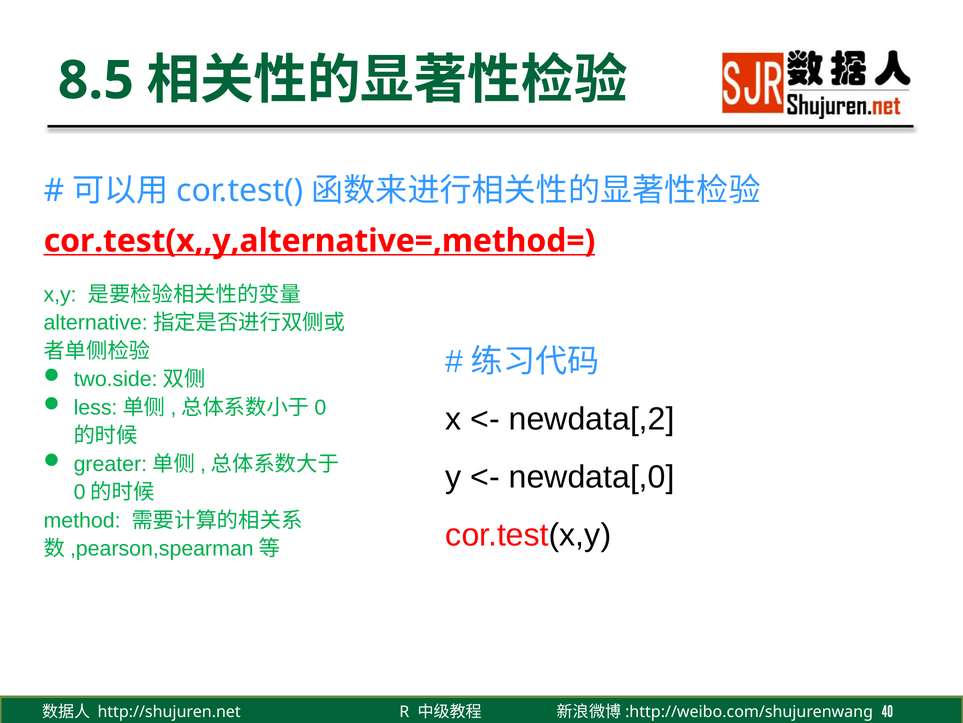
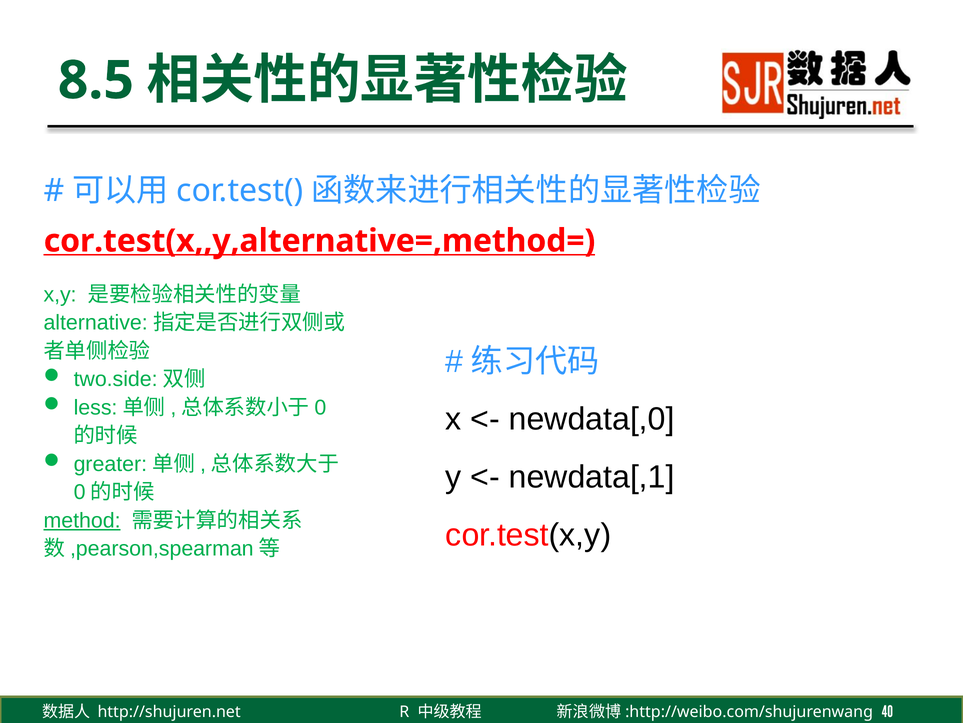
newdata[,2: newdata[,2 -> newdata[,0 (592, 419)
newdata[,0: newdata[,0 -> newdata[,1 (592, 477)
method underline: none -> present (82, 520)
